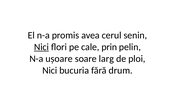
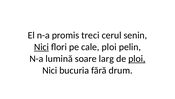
avea: avea -> treci (90, 35)
cale prin: prin -> ploi (109, 47)
ușoare: ușoare -> lumină (59, 58)
ploi underline: none -> present (137, 58)
